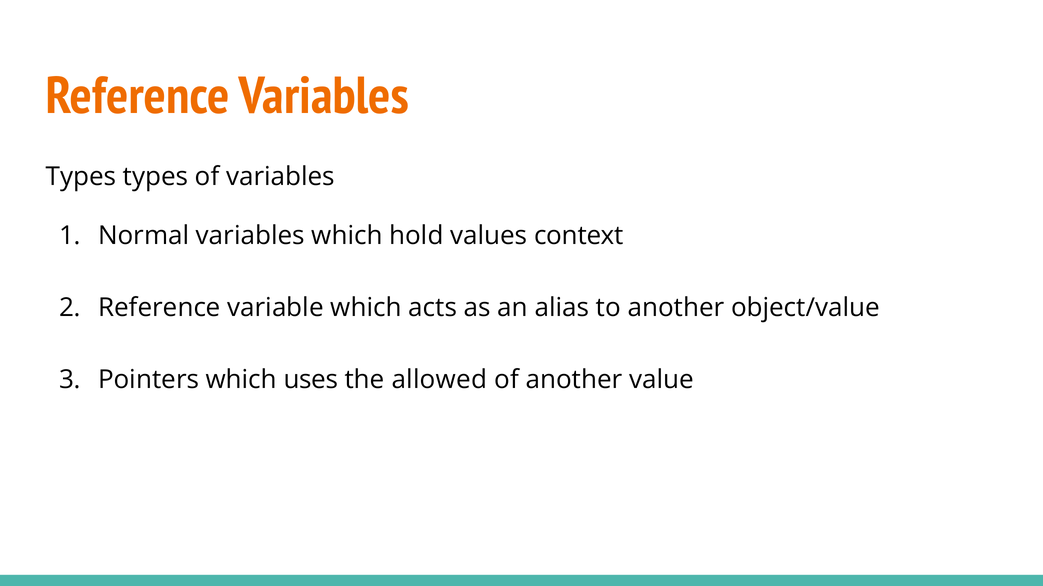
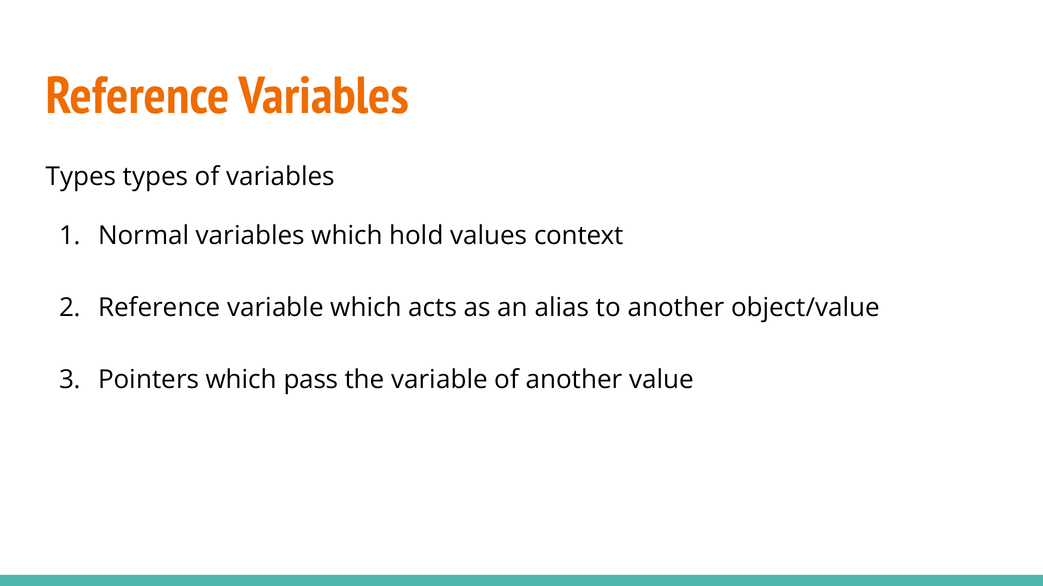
uses: uses -> pass (311, 380)
the allowed: allowed -> variable (440, 380)
